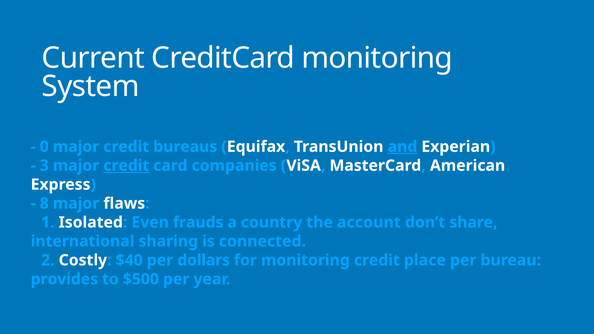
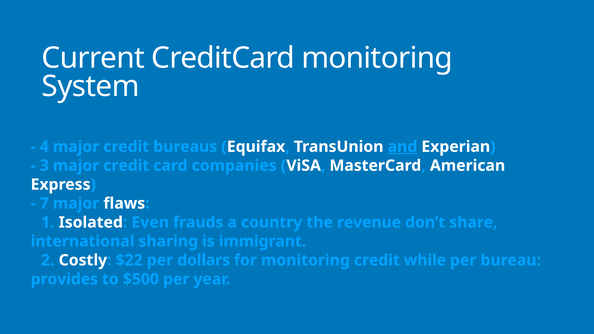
0: 0 -> 4 (44, 147)
credit underline: present -> none (126, 166)
8: 8 -> 7 (44, 204)
account: account -> revenue (369, 222)
connected: connected -> immigrant (262, 241)
$40: $40 -> $22 (129, 260)
place: place -> while (425, 260)
